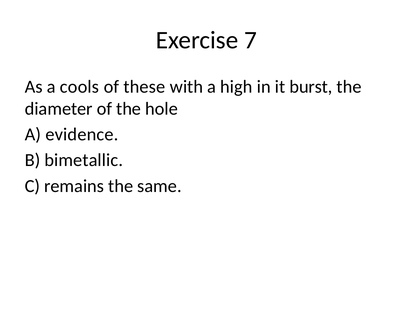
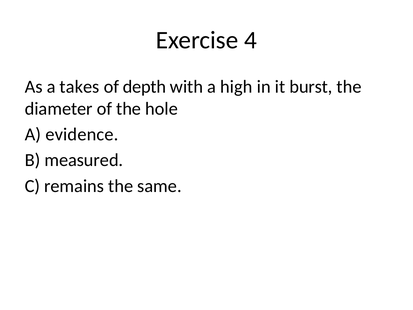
7: 7 -> 4 (250, 40)
cools: cools -> takes (80, 87)
these: these -> depth (145, 87)
bimetallic: bimetallic -> measured (84, 160)
